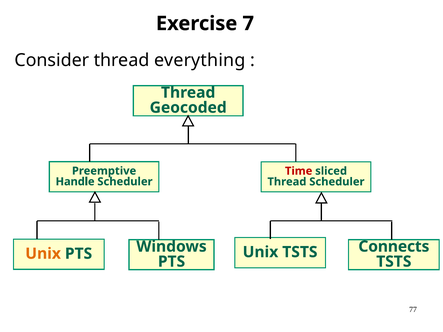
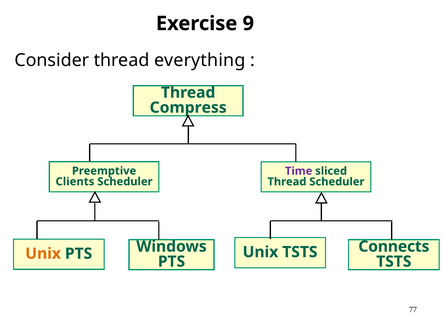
7: 7 -> 9 (248, 24)
Geocoded: Geocoded -> Compress (188, 108)
Time colour: red -> purple (299, 171)
Handle: Handle -> Clients (75, 182)
